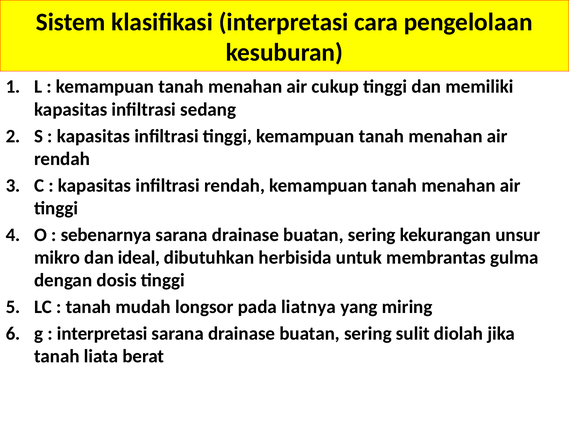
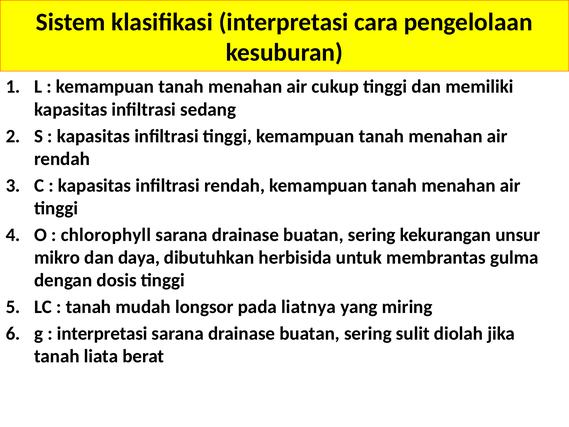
sebenarnya: sebenarnya -> chlorophyll (106, 235)
ideal: ideal -> daya (139, 257)
